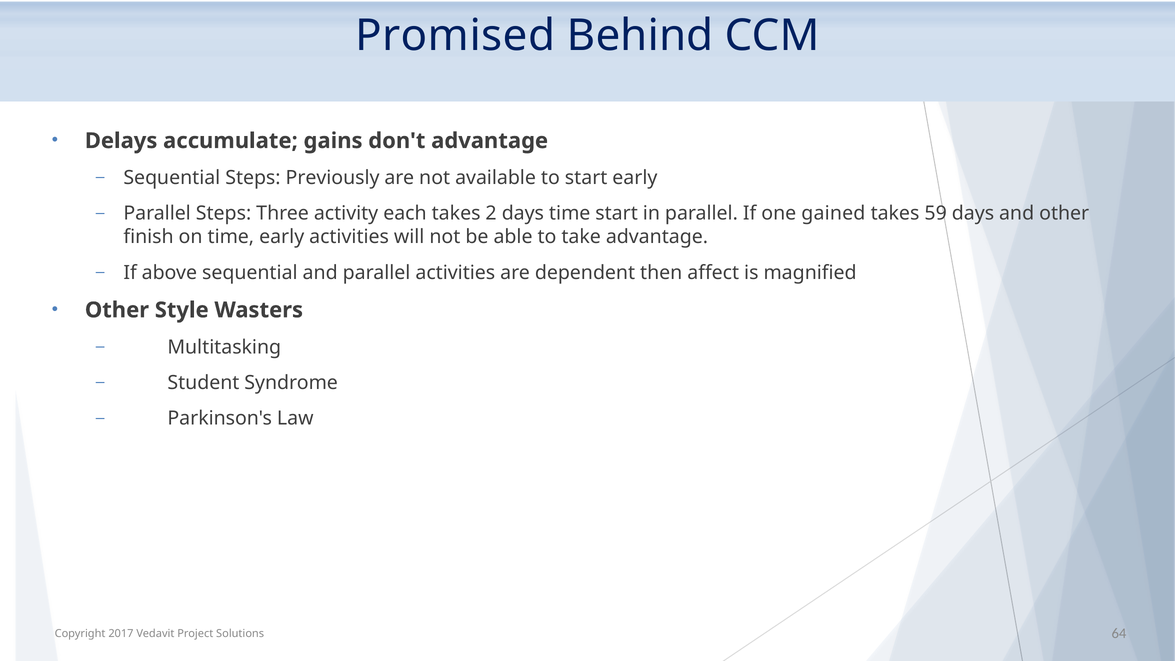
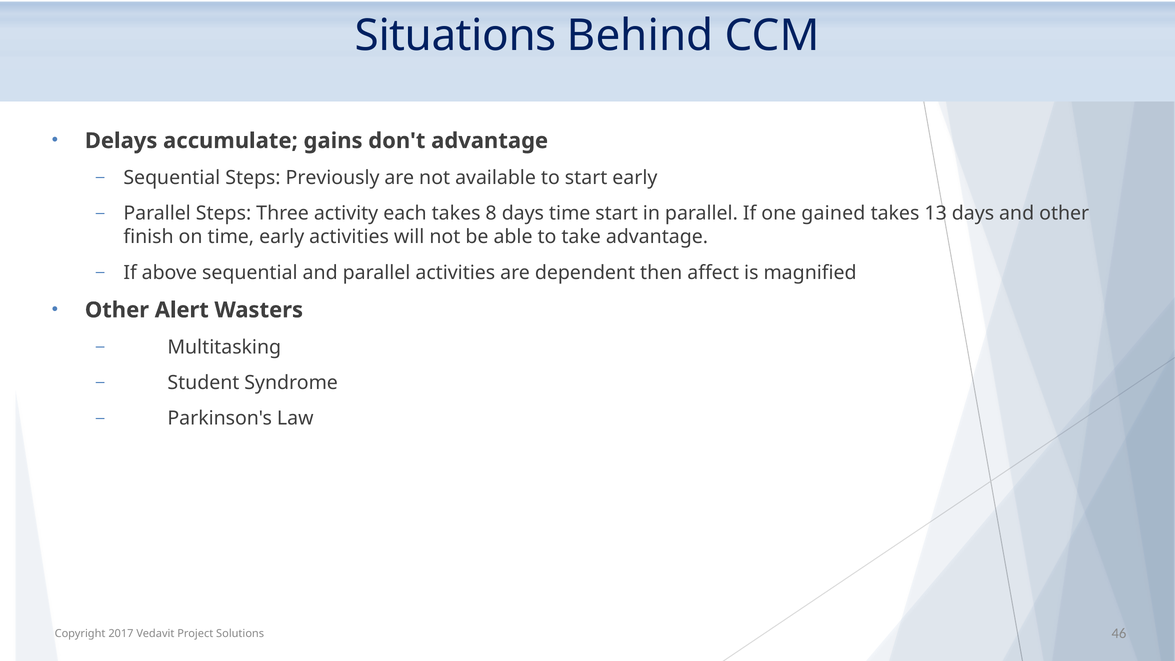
Promised: Promised -> Situations (456, 36)
2: 2 -> 8 (491, 214)
59: 59 -> 13 (936, 214)
Style: Style -> Alert (182, 310)
64: 64 -> 46 (1119, 633)
